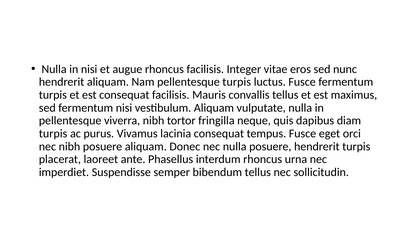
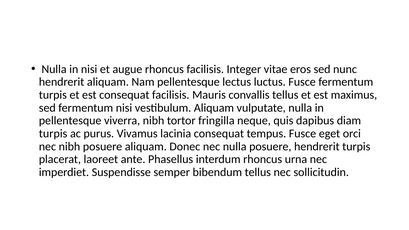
pellentesque turpis: turpis -> lectus (237, 82)
